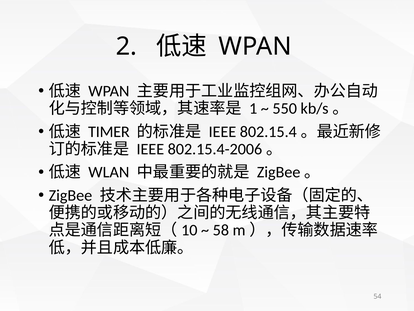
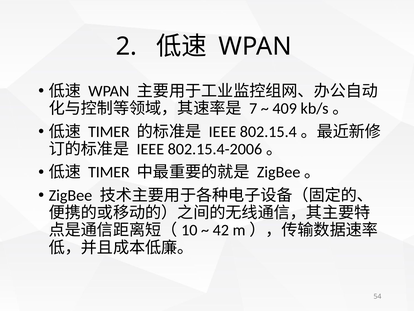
1: 1 -> 7 (253, 108)
550: 550 -> 409 (285, 108)
WLAN: WLAN -> TIMER (109, 172)
58: 58 -> 42 (221, 230)
